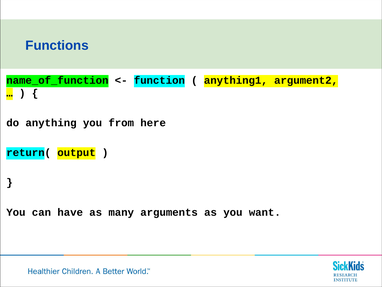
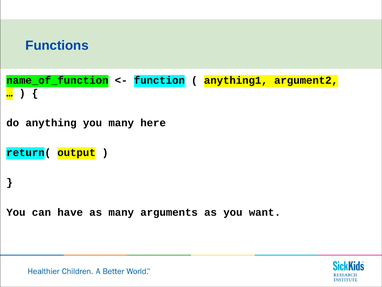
you from: from -> many (121, 123)
